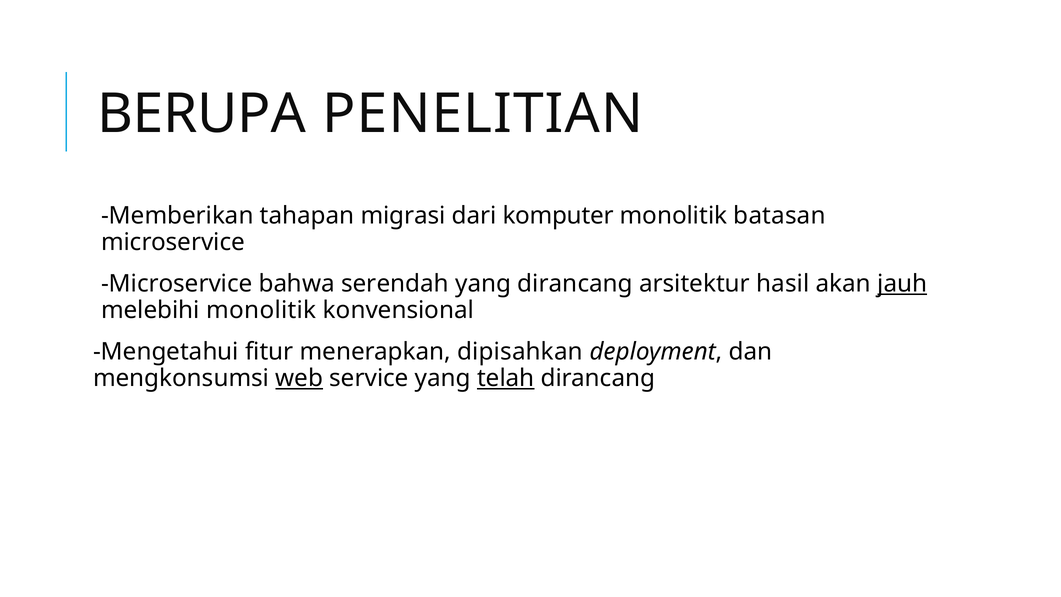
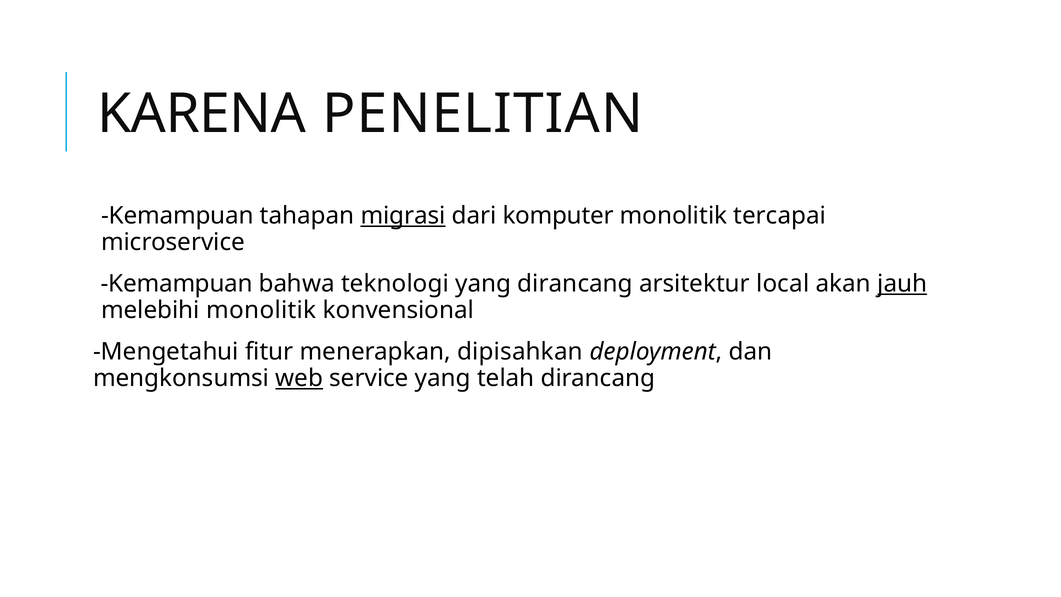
BERUPA: BERUPA -> KARENA (202, 114)
Memberikan: Memberikan -> Kemampuan (177, 216)
migrasi underline: none -> present (403, 216)
batasan: batasan -> tercapai (780, 216)
Microservice: Microservice -> Kemampuan (177, 284)
serendah: serendah -> teknologi (395, 284)
hasil: hasil -> local (783, 284)
telah underline: present -> none (506, 378)
